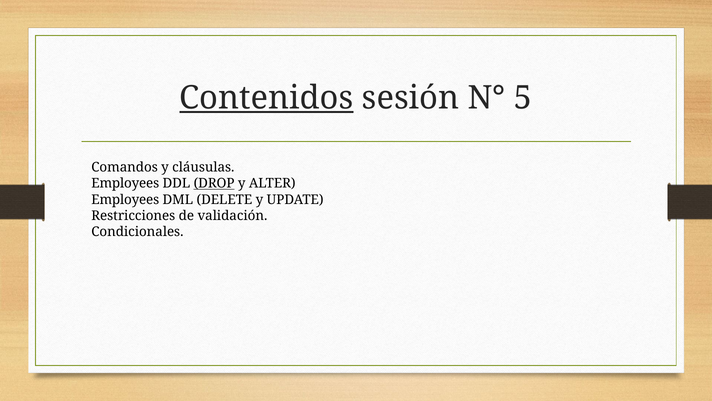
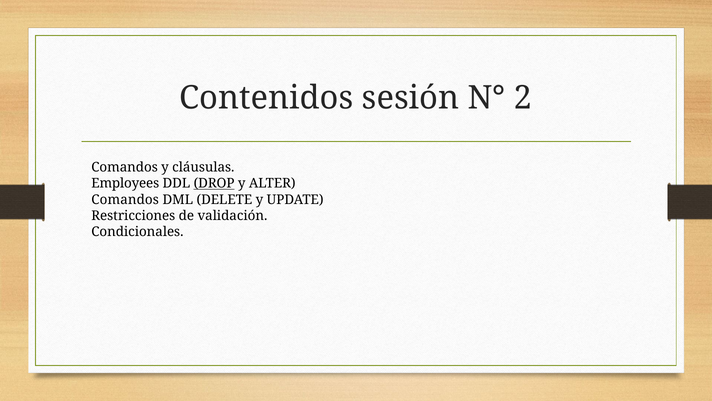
Contenidos underline: present -> none (266, 98)
5: 5 -> 2 (523, 98)
Employees: Employees -> Comandos (125, 199)
